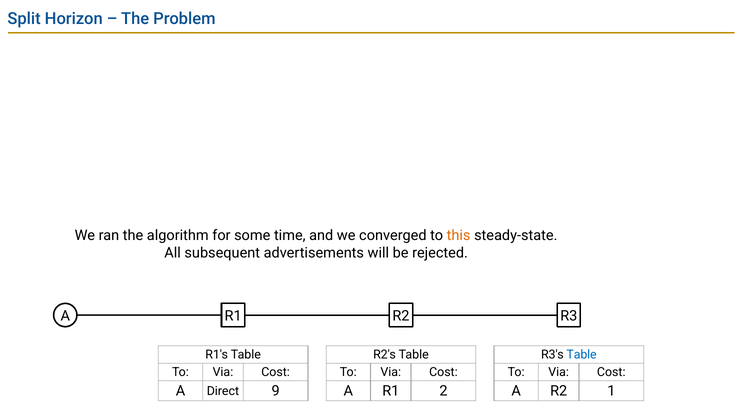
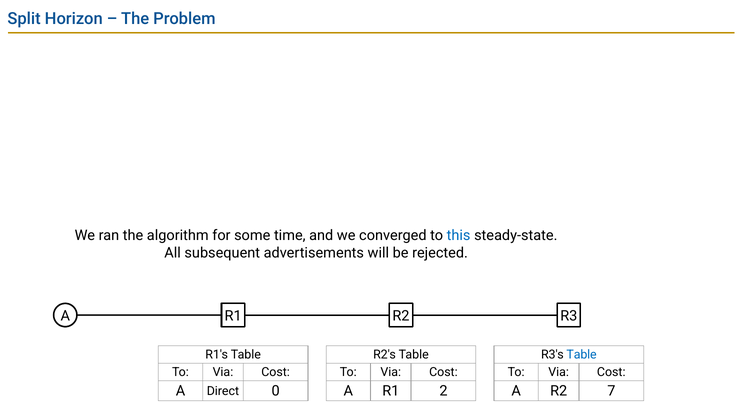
this colour: orange -> blue (459, 235)
9: 9 -> 0 (276, 391)
1: 1 -> 7 (611, 391)
